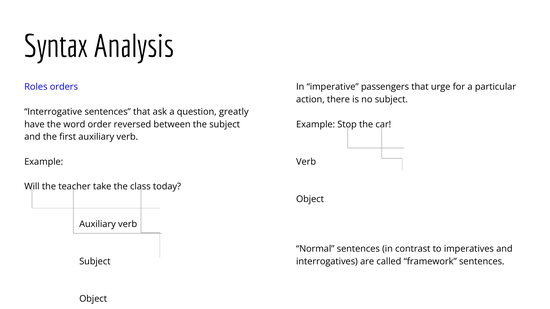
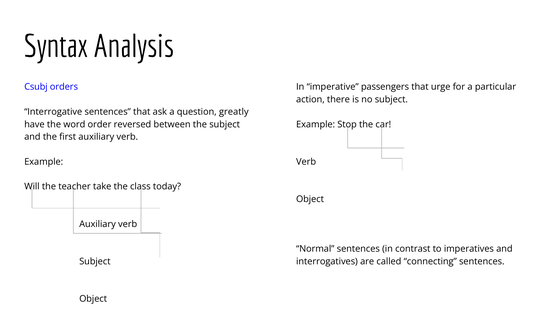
Roles: Roles -> Csubj (36, 87)
framework: framework -> connecting (430, 262)
